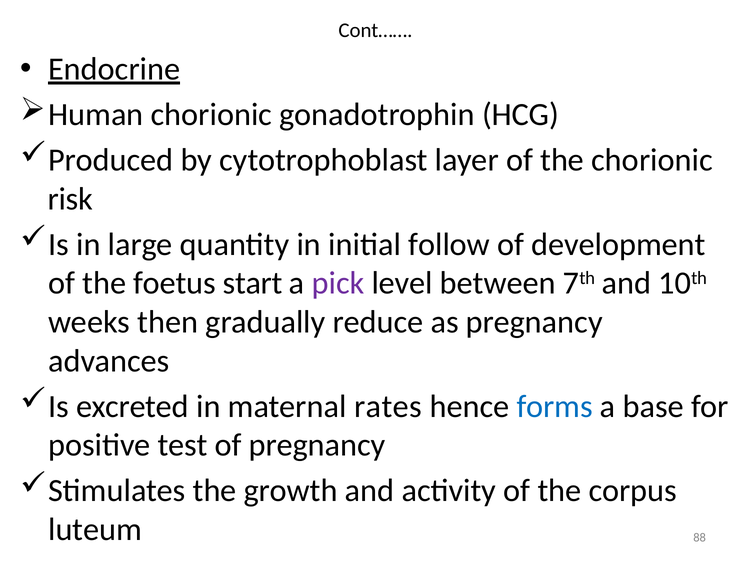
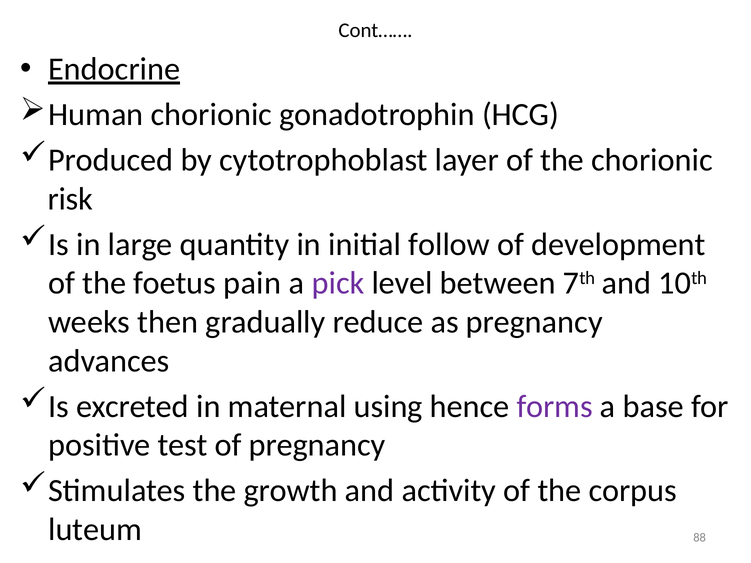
start: start -> pain (252, 283)
rates: rates -> using (388, 407)
forms colour: blue -> purple (555, 407)
